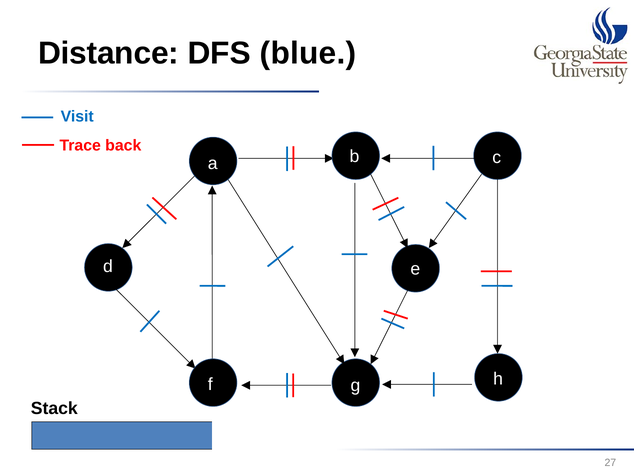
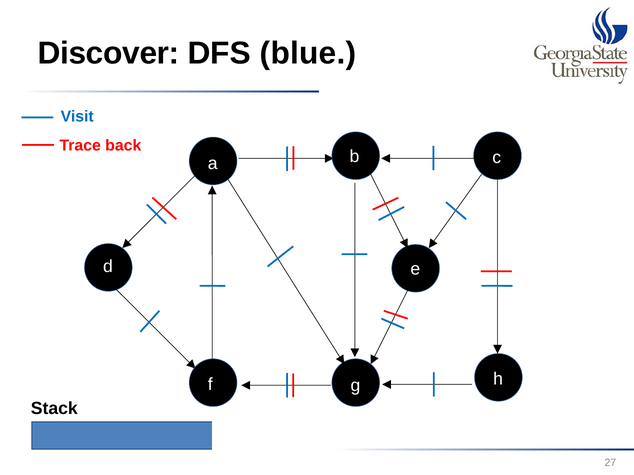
Distance: Distance -> Discover (109, 53)
